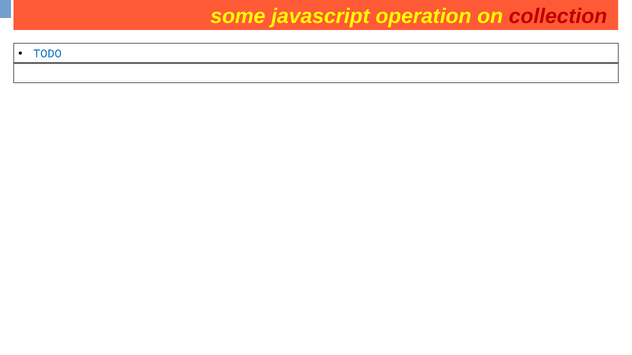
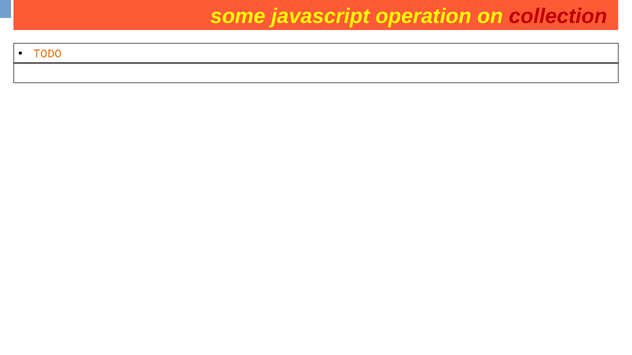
TODO colour: blue -> orange (47, 54)
